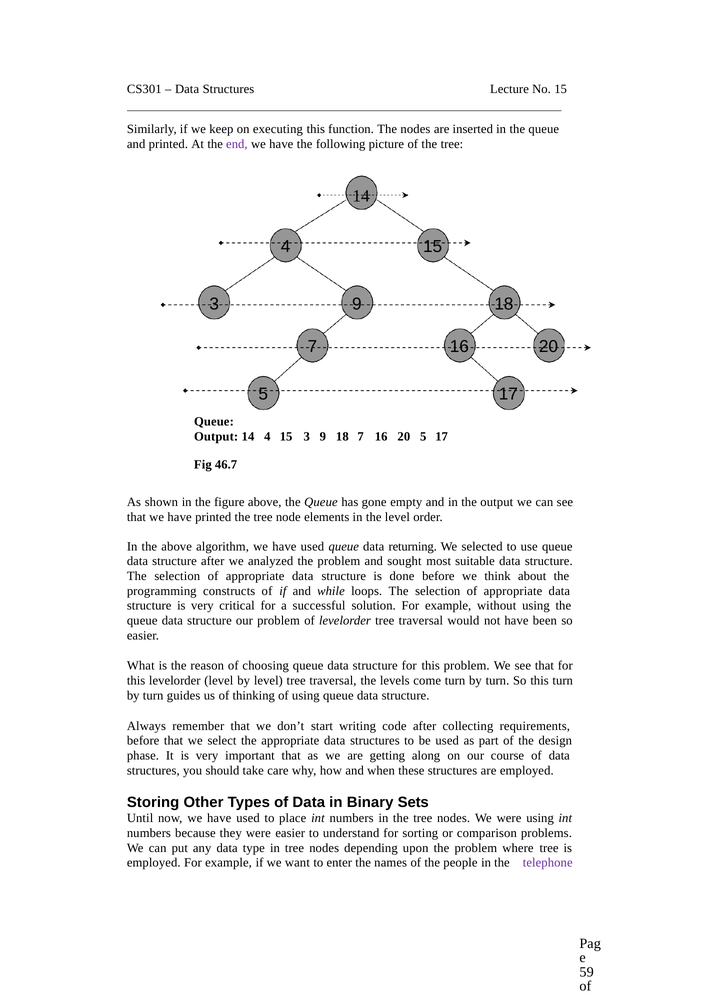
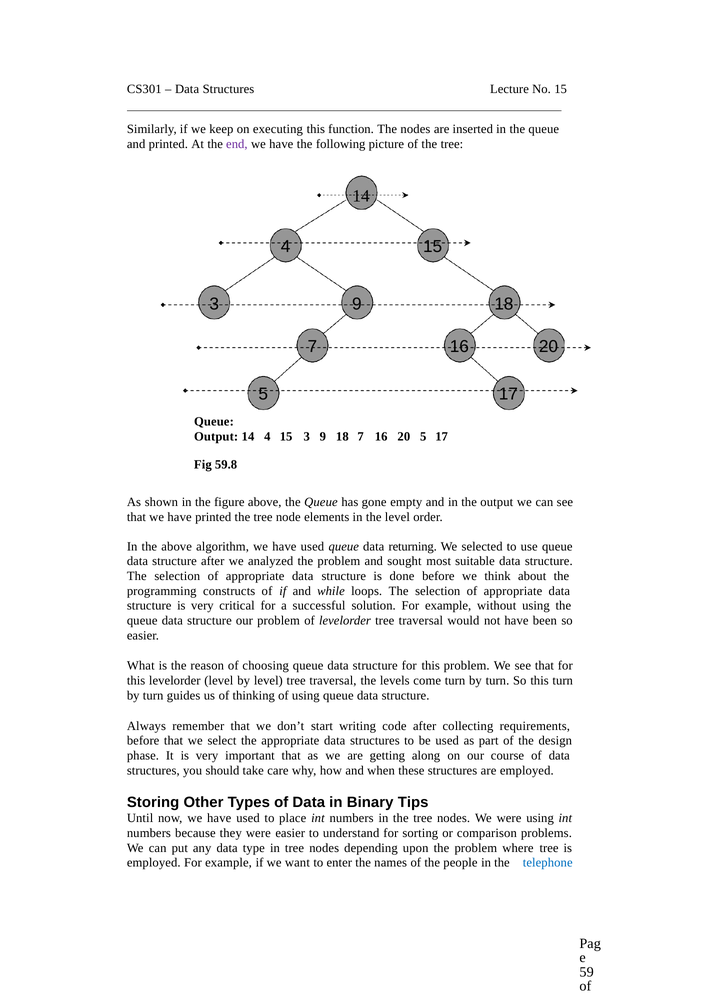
46.7: 46.7 -> 59.8 (226, 465)
Sets: Sets -> Tips (413, 802)
telephone colour: purple -> blue (548, 863)
